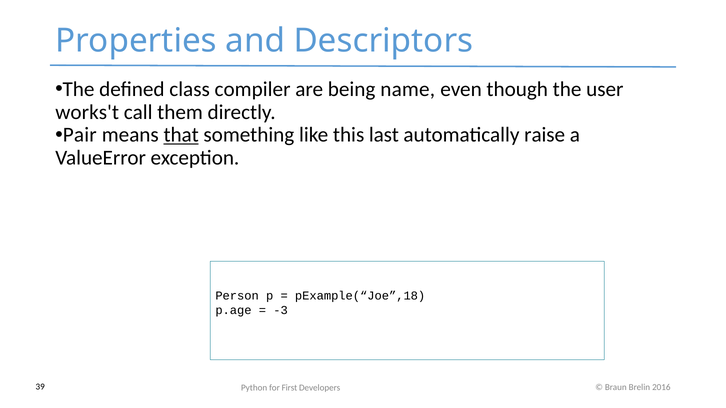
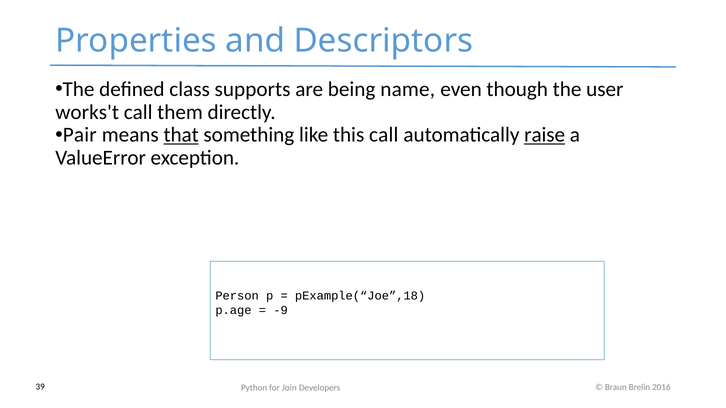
compiler: compiler -> supports (253, 89)
this last: last -> call (384, 135)
raise underline: none -> present (545, 135)
-3: -3 -> -9 (281, 311)
First: First -> Join (289, 388)
